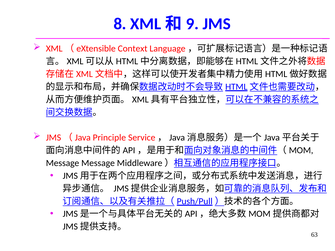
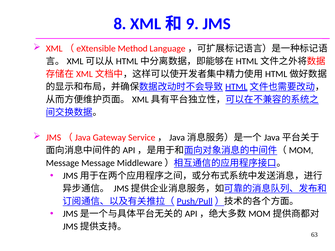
Context: Context -> Method (133, 49)
Principle: Principle -> Gateway (109, 138)
